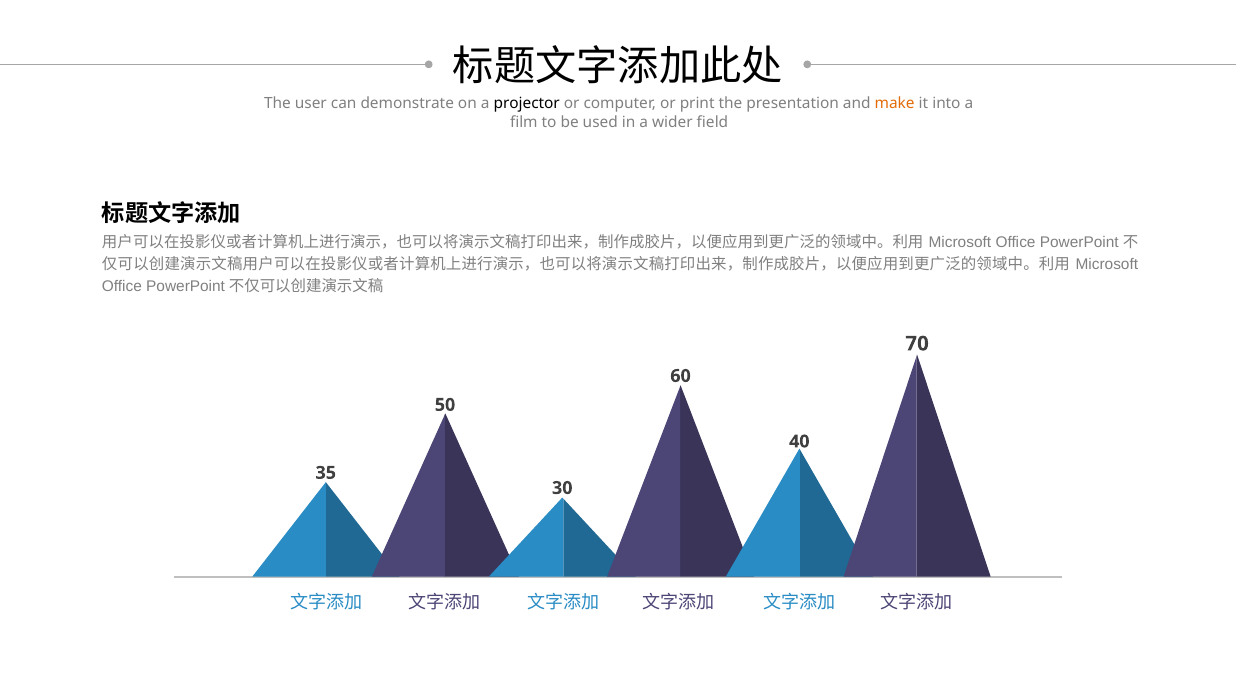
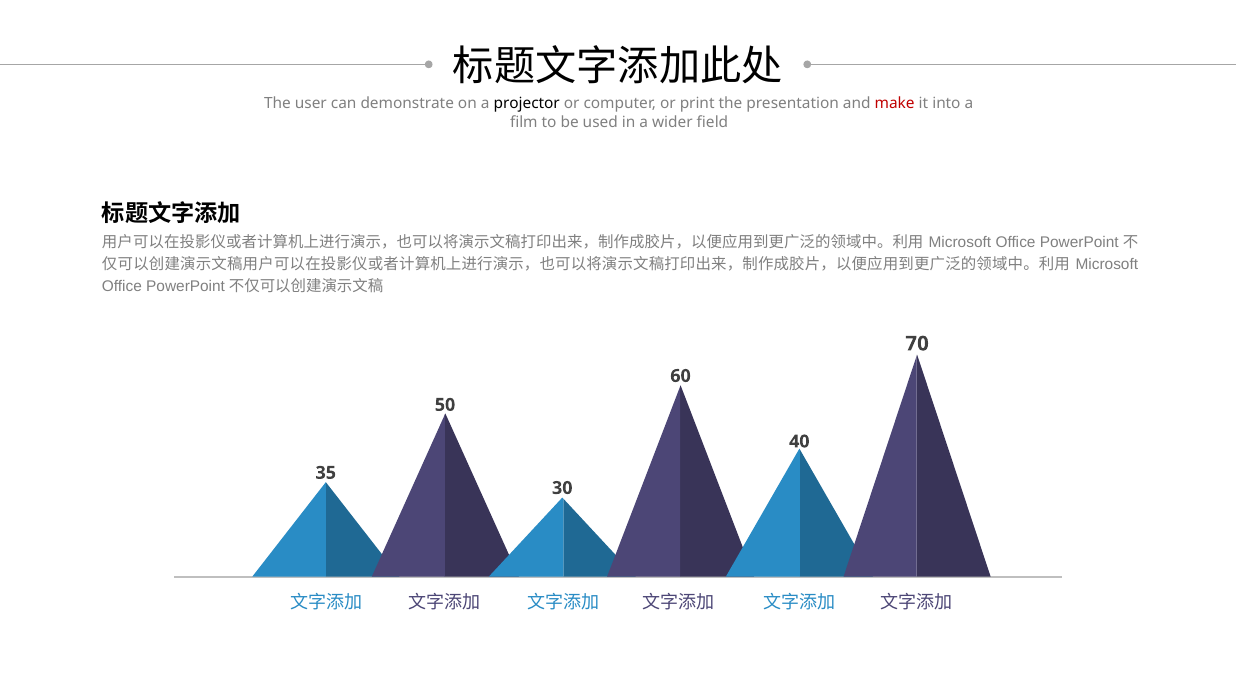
make colour: orange -> red (895, 104)
